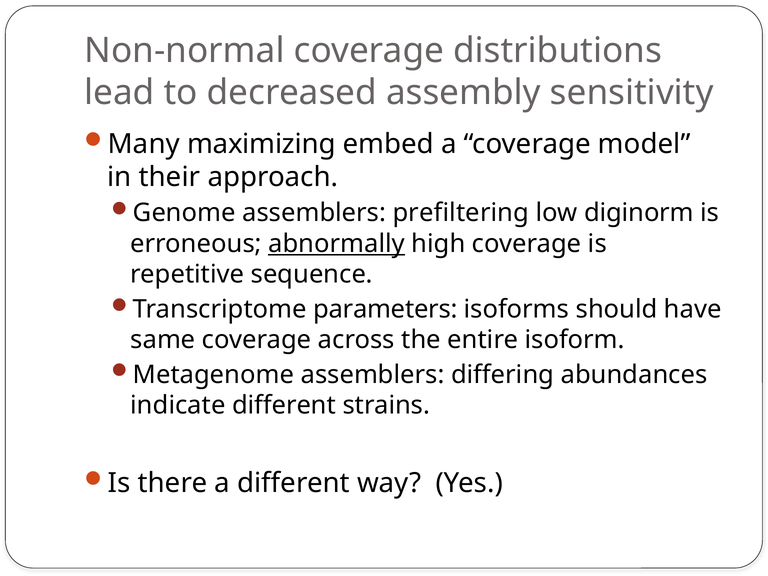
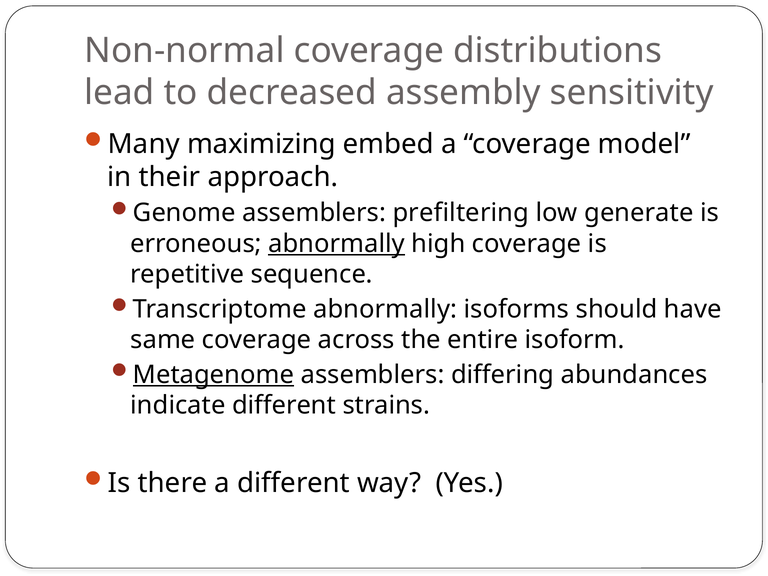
diginorm: diginorm -> generate (639, 213)
Transcriptome parameters: parameters -> abnormally (385, 309)
Metagenome underline: none -> present (214, 375)
